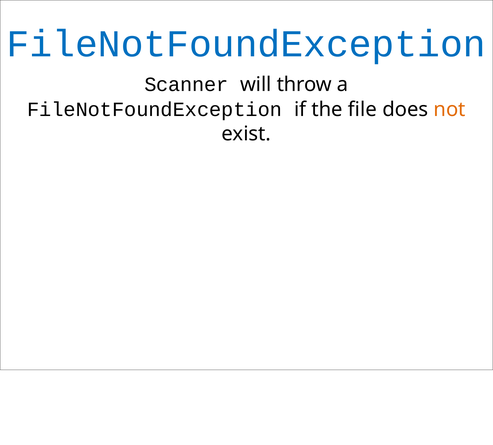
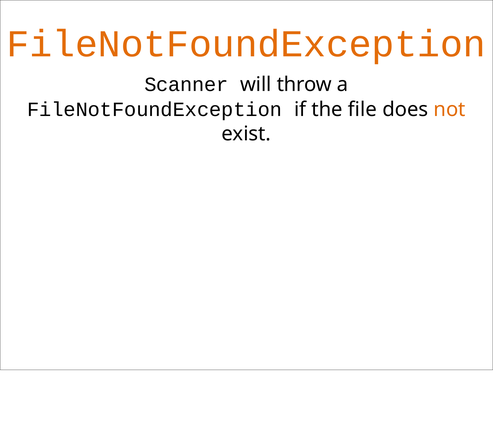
FileNotFoundException colour: blue -> orange (246, 44)
